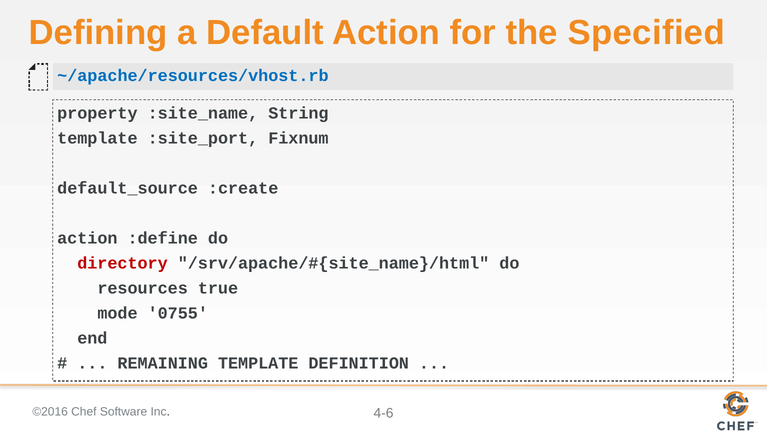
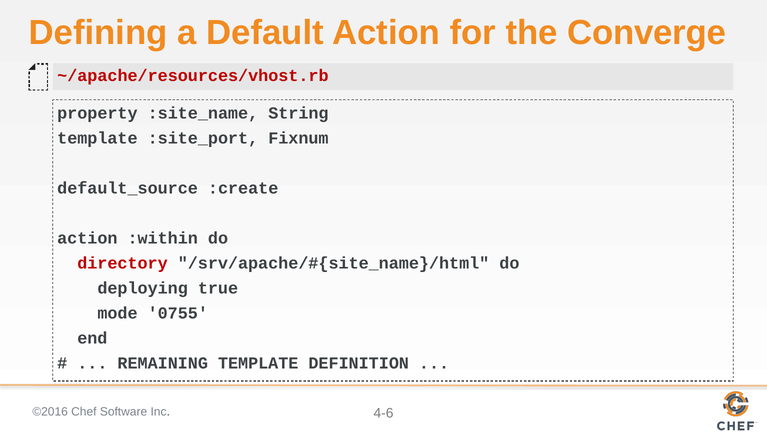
Specified: Specified -> Converge (647, 33)
~/apache/resources/vhost.rb colour: blue -> red (193, 75)
:define: :define -> :within (163, 238)
resources: resources -> deploying (143, 288)
